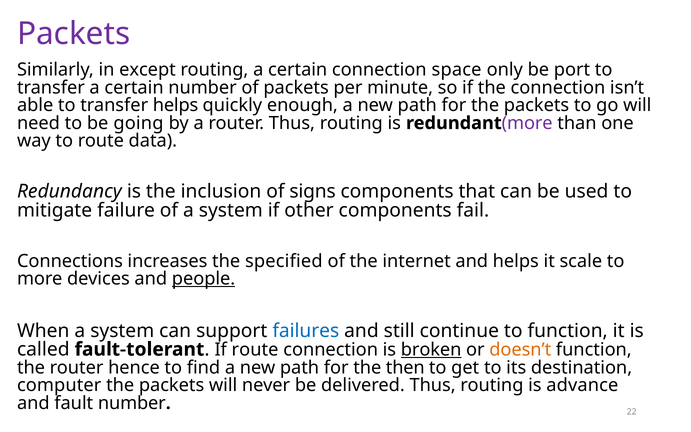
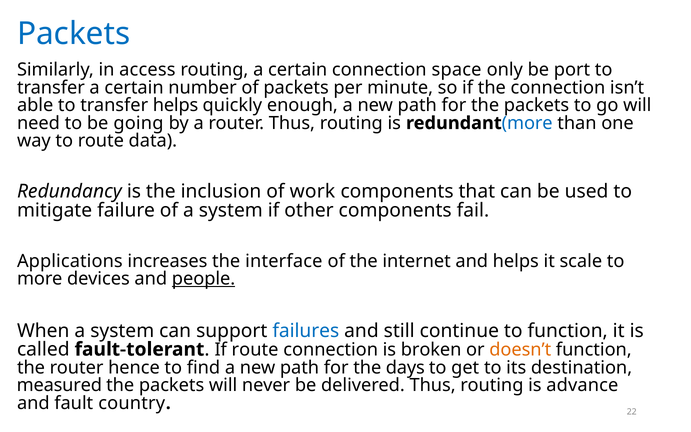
Packets colour: purple -> blue (74, 34)
except: except -> access (147, 70)
more colour: purple -> blue (527, 123)
signs: signs -> work (312, 192)
Connections: Connections -> Applications (70, 261)
specified: specified -> interface (284, 261)
broken underline: present -> none (431, 350)
then: then -> days (405, 367)
computer: computer -> measured (59, 385)
fault number: number -> country (132, 403)
